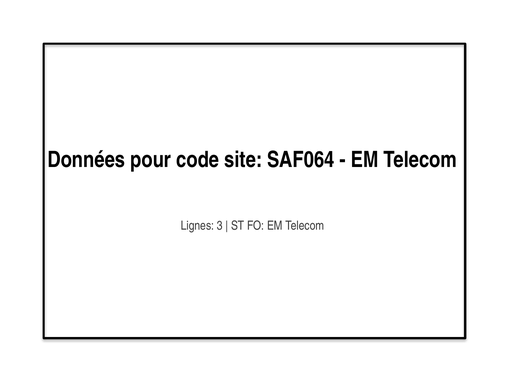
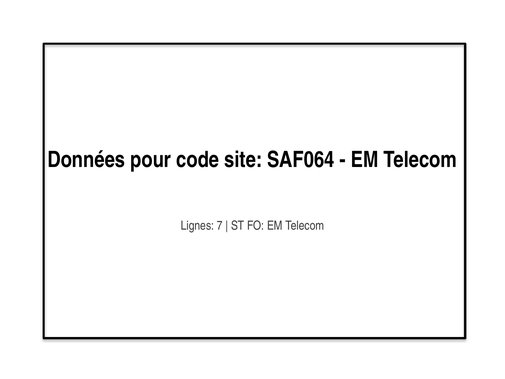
3: 3 -> 7 (220, 226)
